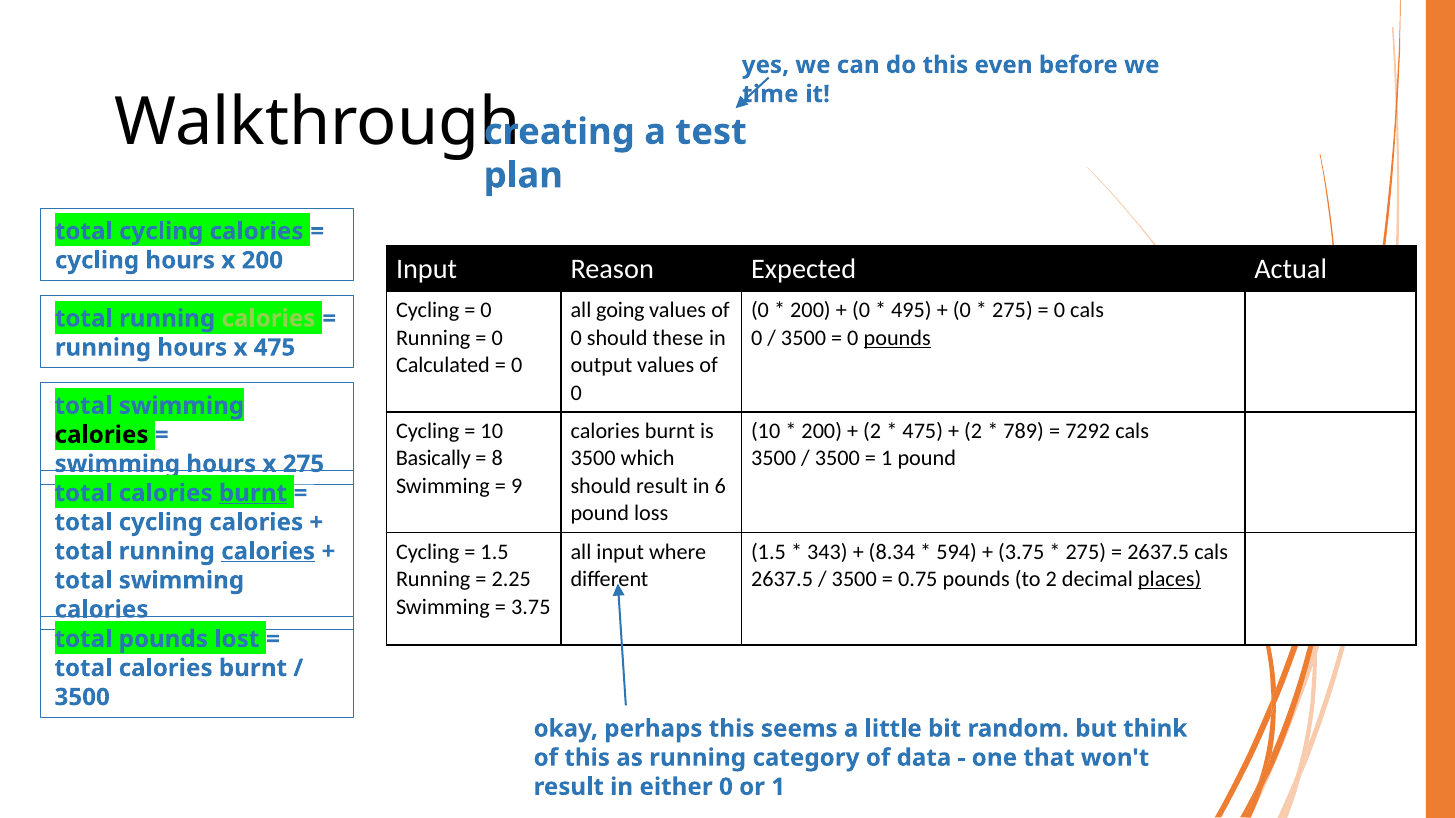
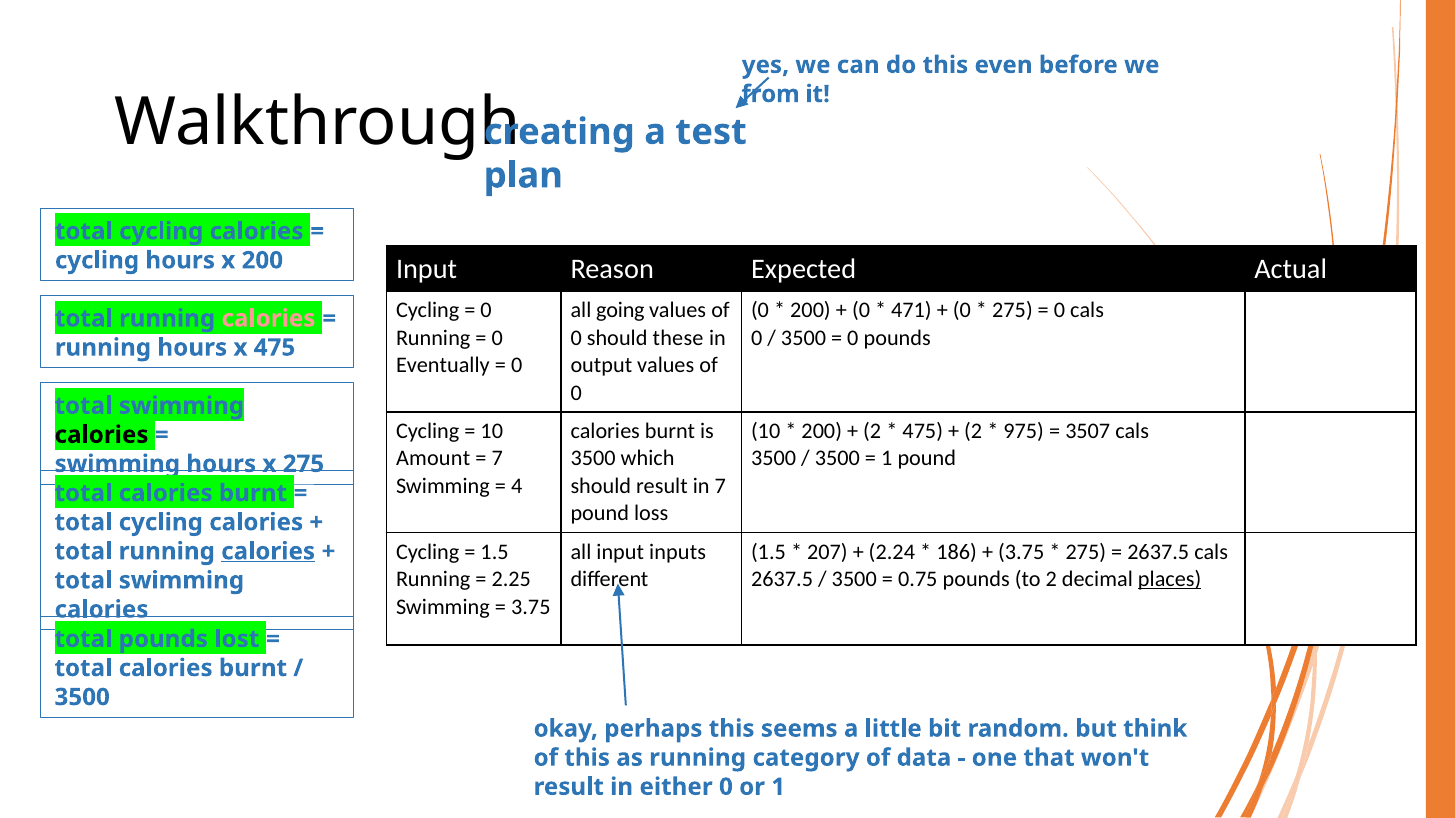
time: time -> from (771, 94)
495: 495 -> 471 (911, 311)
calories colour: light green -> pink (268, 319)
pounds underline: present -> none (897, 338)
Calculated: Calculated -> Eventually (443, 366)
789: 789 -> 975 (1024, 431)
7292: 7292 -> 3507 (1088, 431)
Basically: Basically -> Amount (433, 459)
8: 8 -> 7 (497, 459)
9: 9 -> 4 (517, 486)
in 6: 6 -> 7 (720, 486)
burnt underline: present -> none (253, 493)
where: where -> inputs (678, 552)
343: 343 -> 207 (827, 552)
8.34: 8.34 -> 2.24 (892, 552)
594: 594 -> 186 (957, 552)
